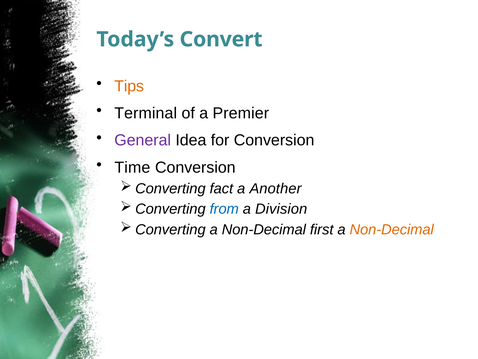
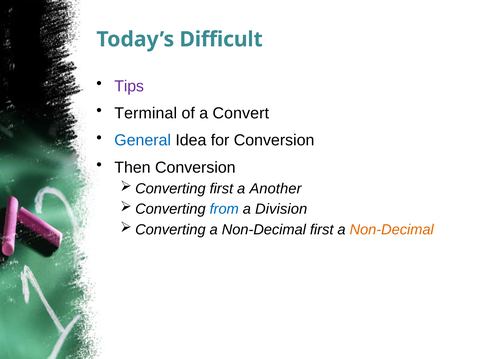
Convert: Convert -> Difficult (221, 39)
Tips colour: orange -> purple (129, 86)
Premier: Premier -> Convert (241, 113)
General colour: purple -> blue (143, 140)
Time: Time -> Then (132, 167)
fact: fact -> first (221, 188)
